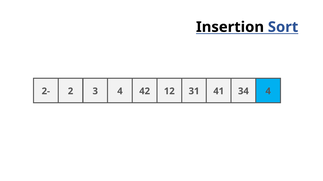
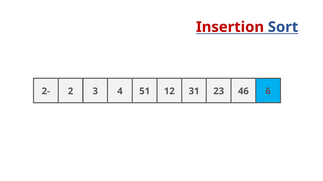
Insertion colour: black -> red (230, 27)
42: 42 -> 51 (145, 91)
41: 41 -> 23 (219, 91)
34: 34 -> 46 (243, 91)
31 4: 4 -> 6 (268, 91)
